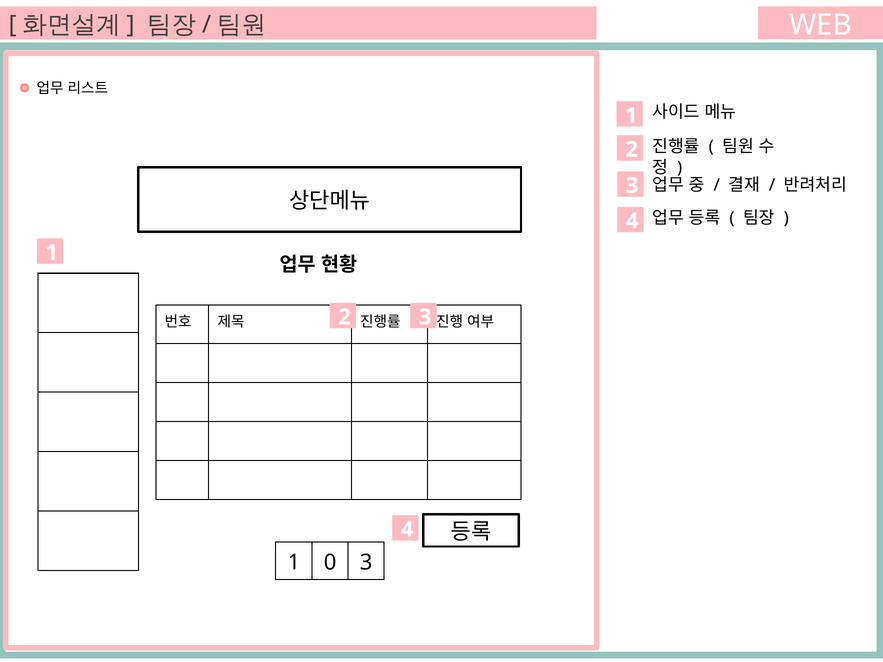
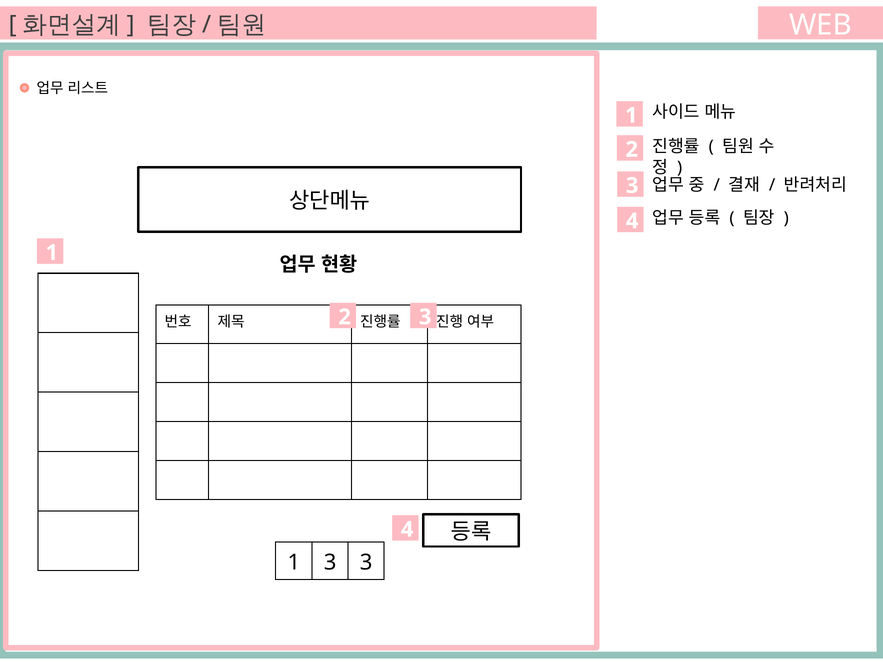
0: 0 -> 3 (330, 563)
